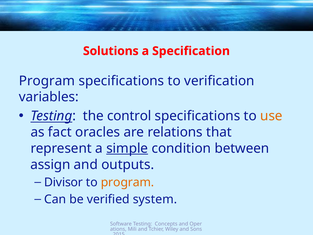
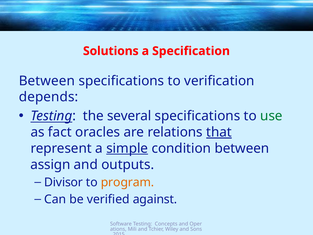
Program: Program -> Between (47, 81)
variables: variables -> depends (49, 97)
control: control -> several (129, 116)
use colour: orange -> green (271, 116)
that underline: none -> present (219, 132)
system: system -> against (155, 199)
